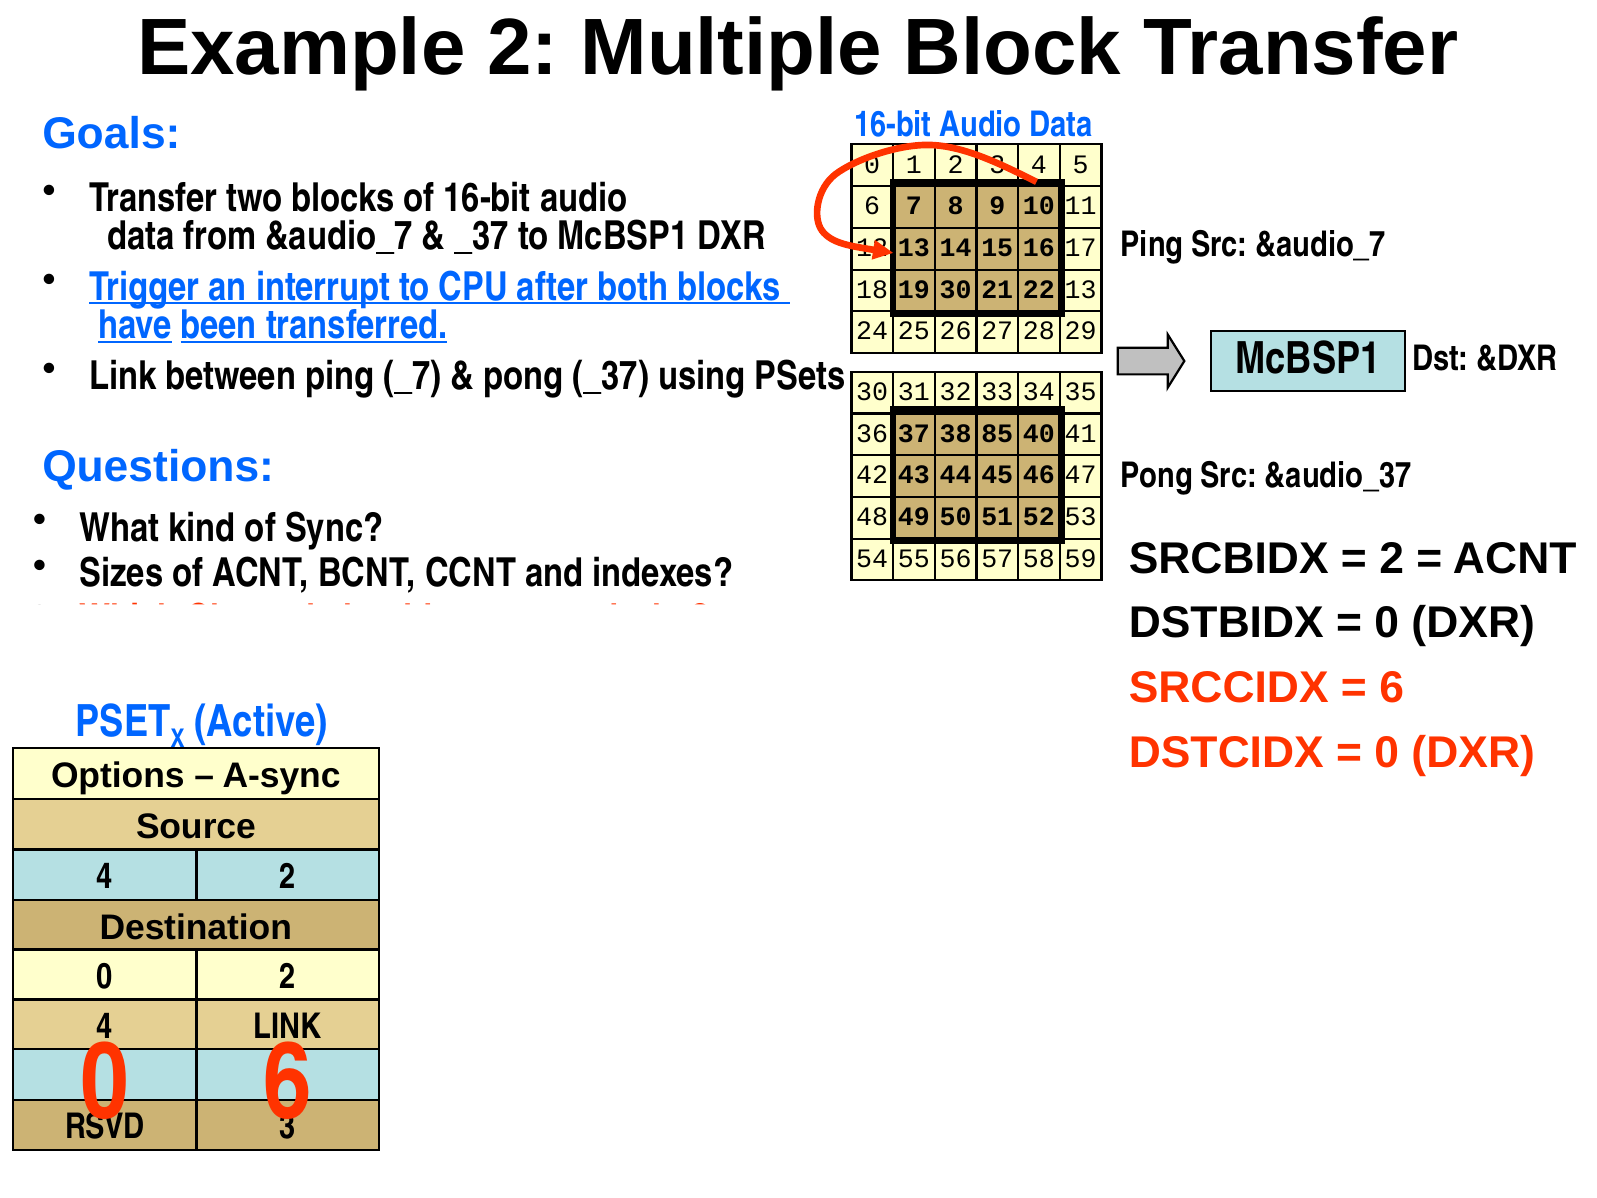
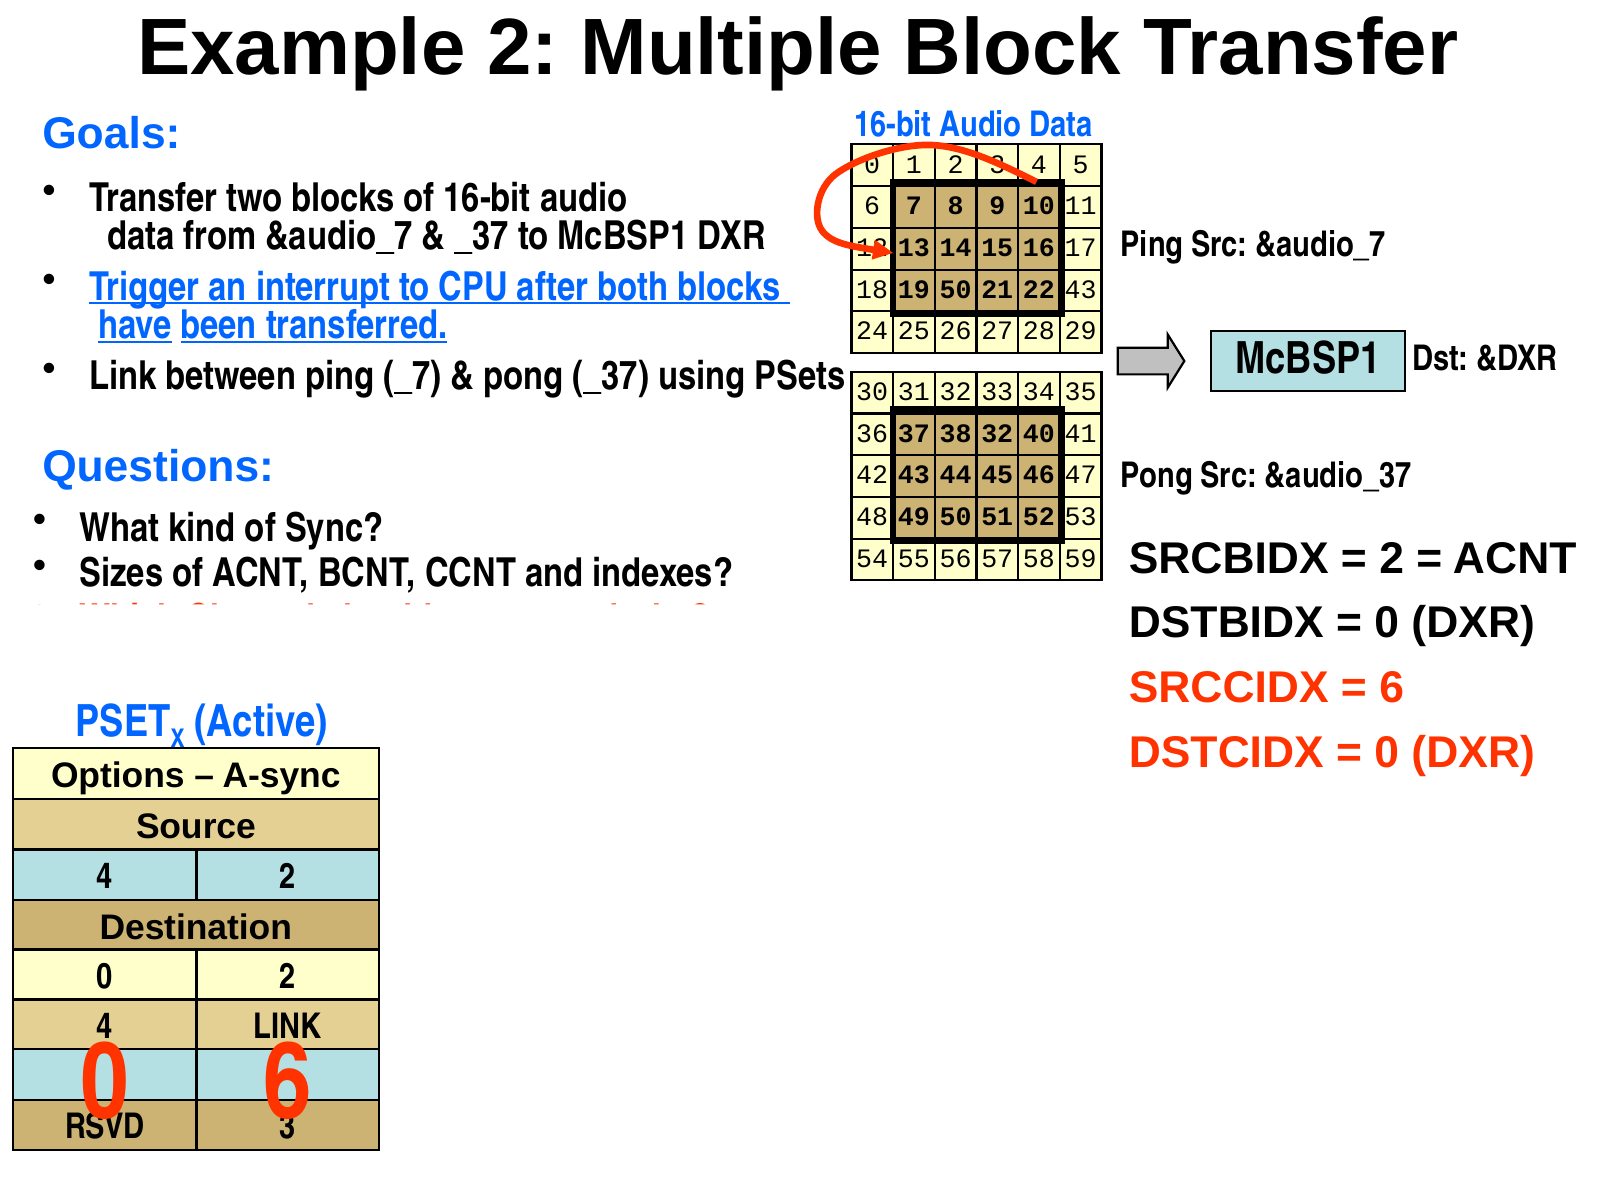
19 30: 30 -> 50 (956, 289)
22 13: 13 -> 43 (1081, 289)
38 85: 85 -> 32 (997, 433)
